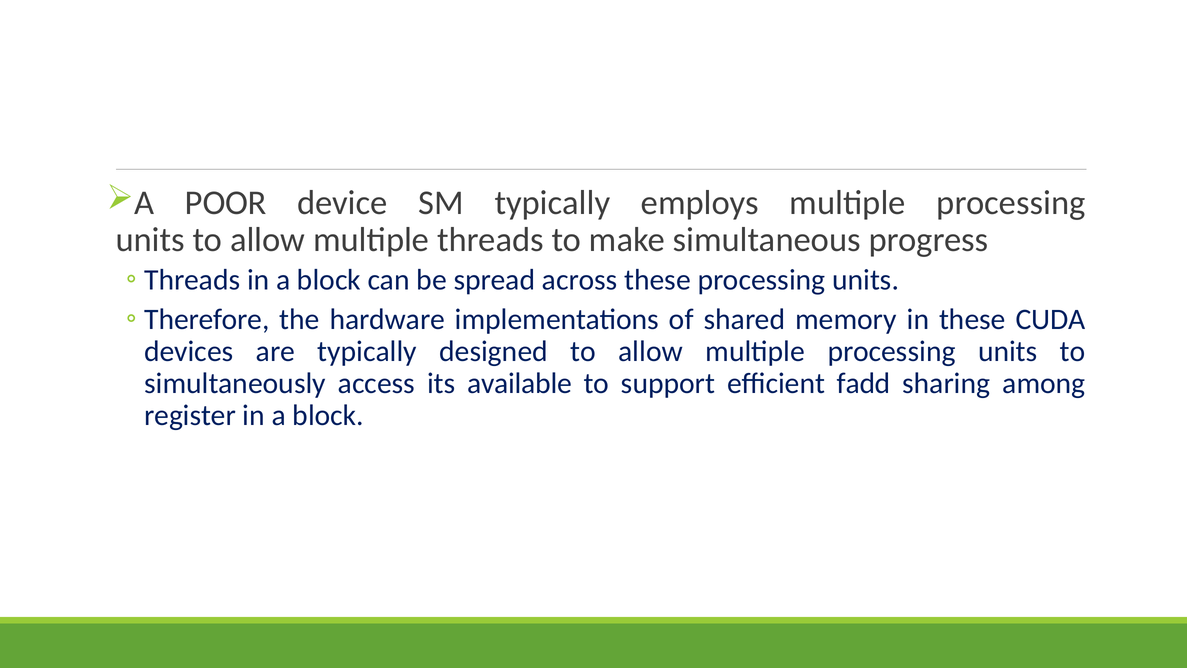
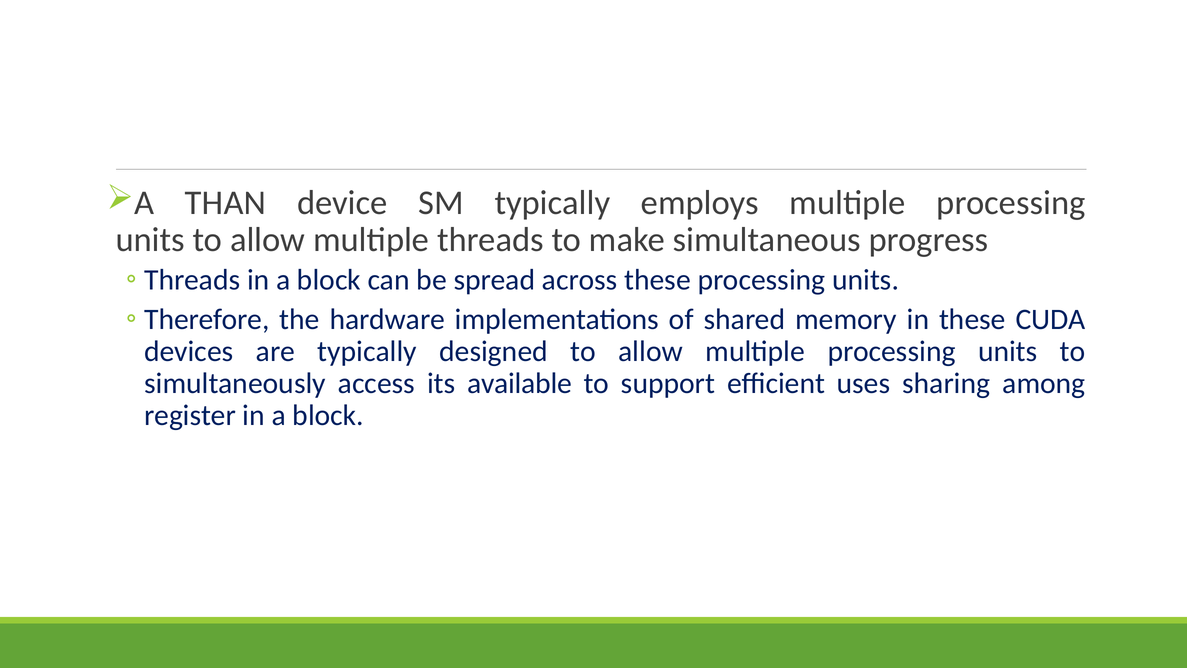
POOR: POOR -> THAN (226, 203)
fadd: fadd -> uses (864, 383)
